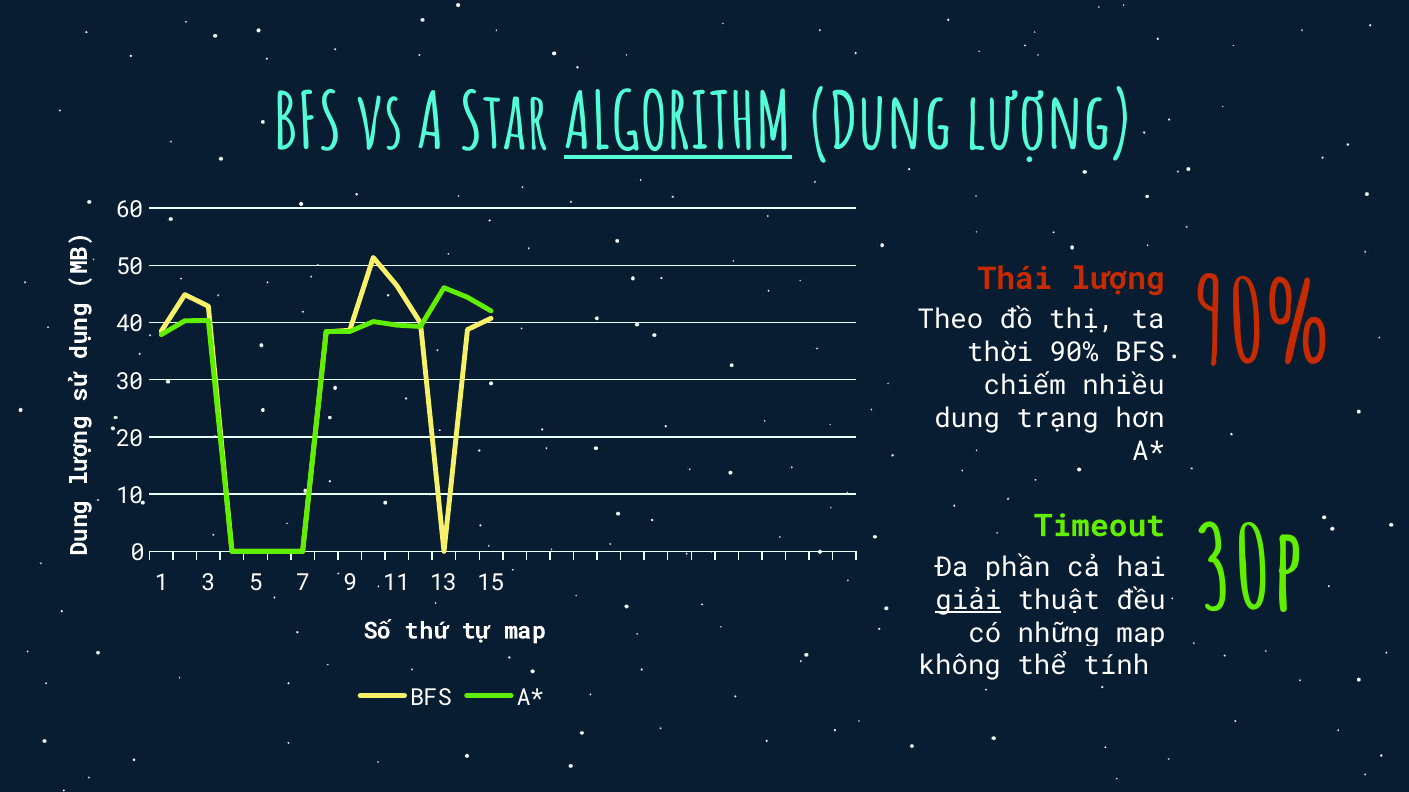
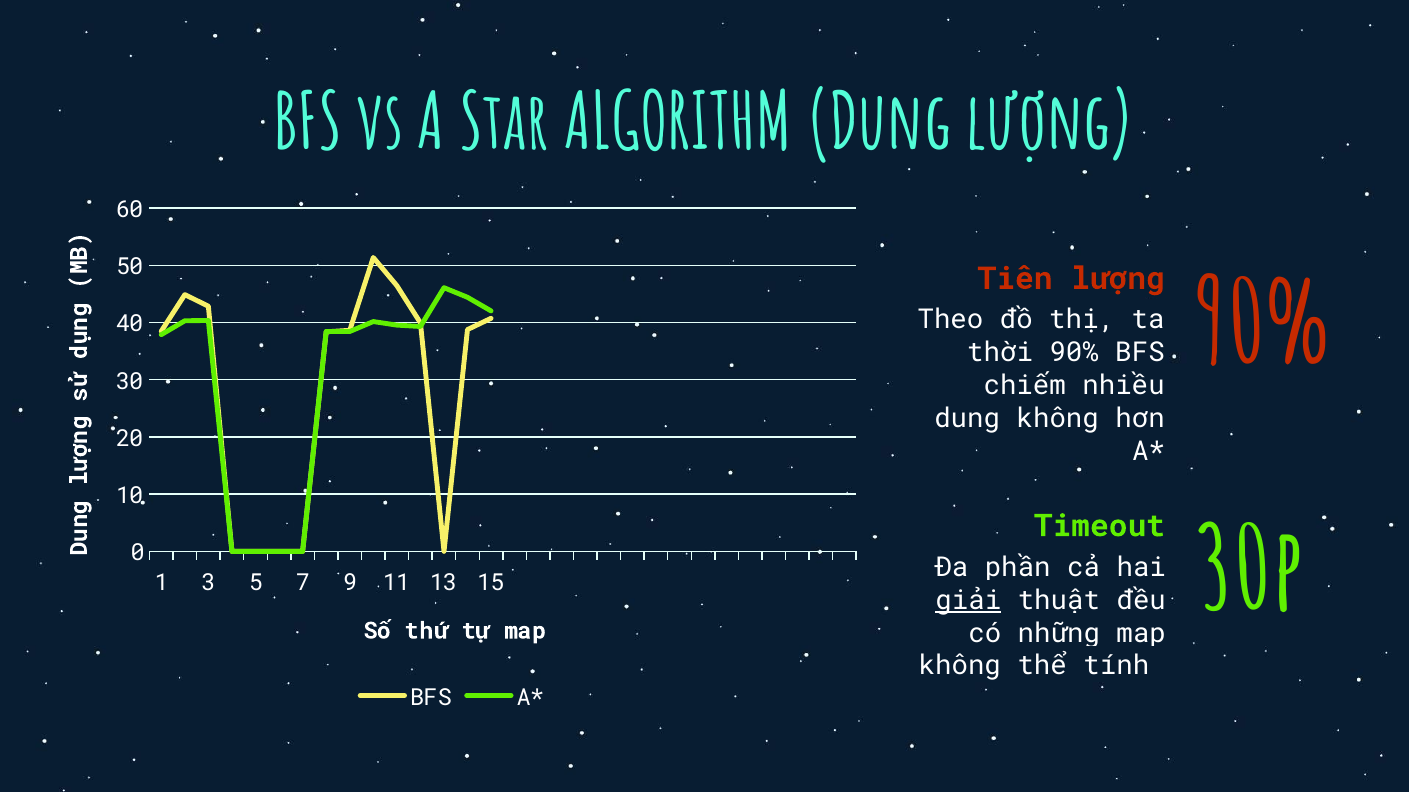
ALGORITHM underline: present -> none (678, 123)
Thái: Thái -> Tiên (1015, 279)
dung trạng: trạng -> không (1058, 419)
